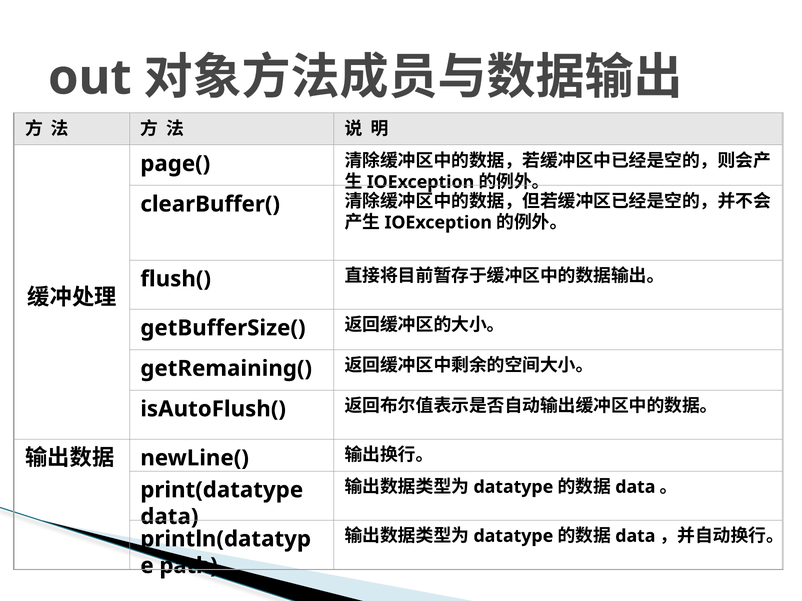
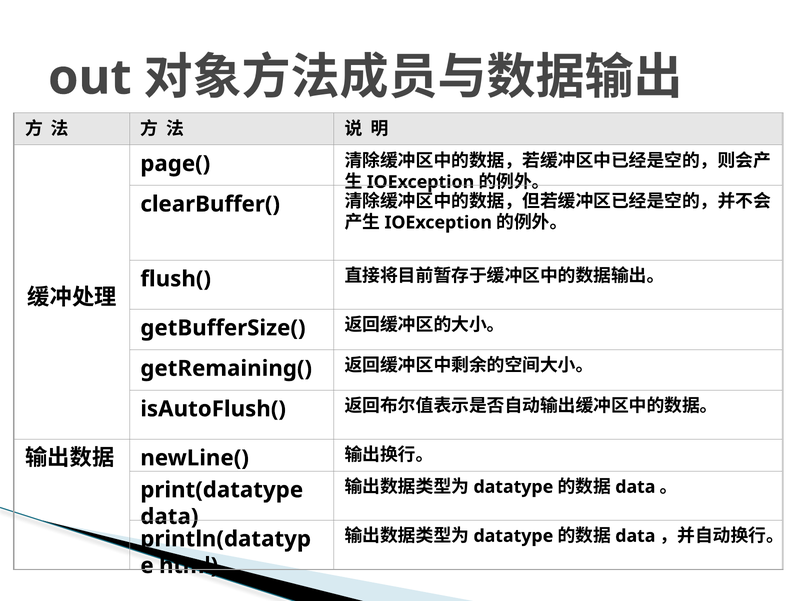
path: path -> html (189, 566)
